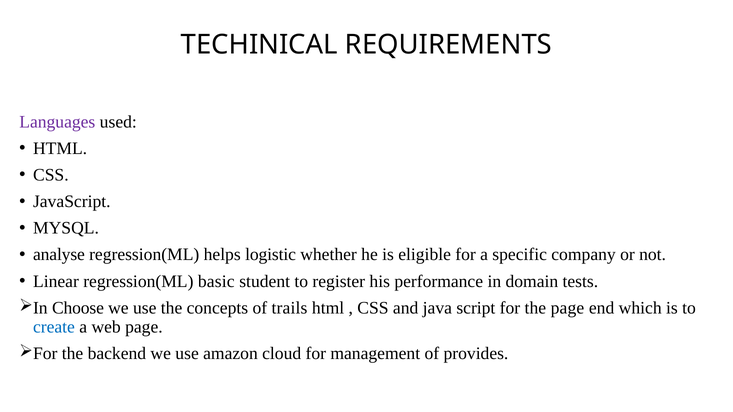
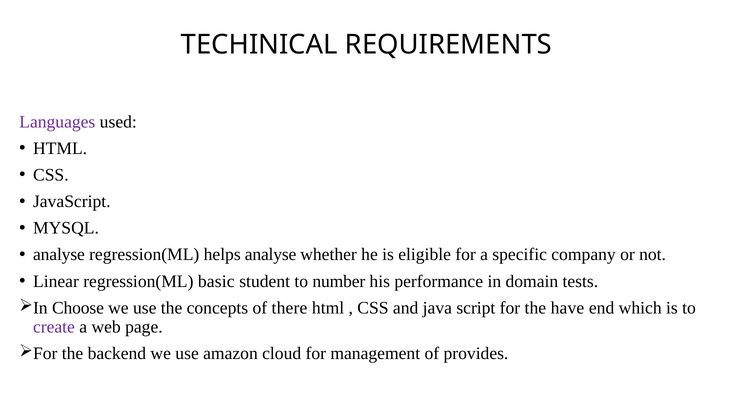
helps logistic: logistic -> analyse (271, 255)
register: register -> number (339, 281)
trails: trails -> there (289, 308)
the page: page -> have (567, 308)
create colour: blue -> purple (54, 327)
